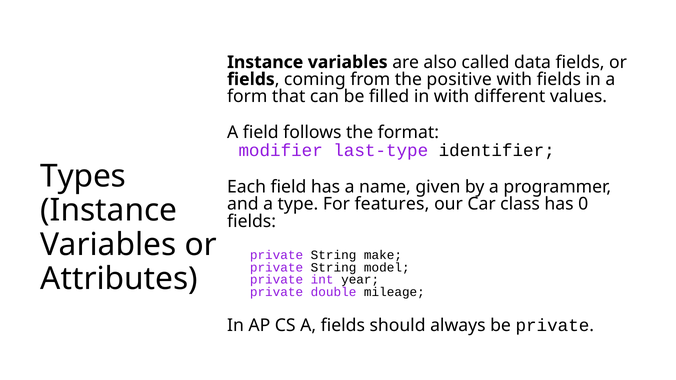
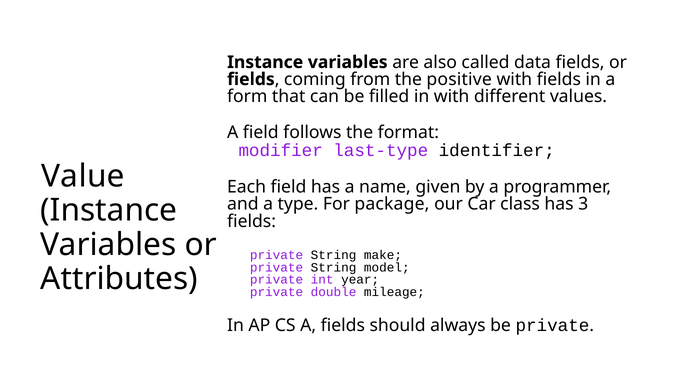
Types: Types -> Value (83, 176)
features: features -> package (392, 204)
0: 0 -> 3 (583, 204)
